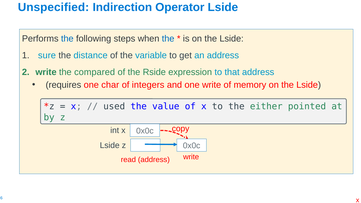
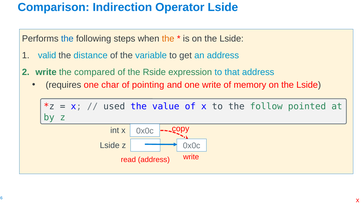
Unspecified: Unspecified -> Comparison (54, 7)
the colour: blue -> orange (168, 39)
sure: sure -> valid (47, 55)
integers: integers -> pointing (148, 85)
either: either -> follow (266, 107)
